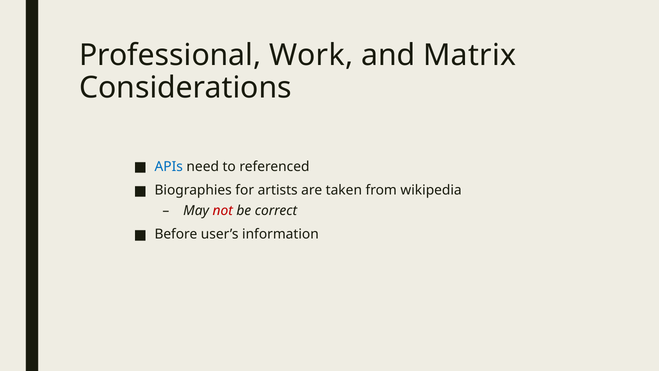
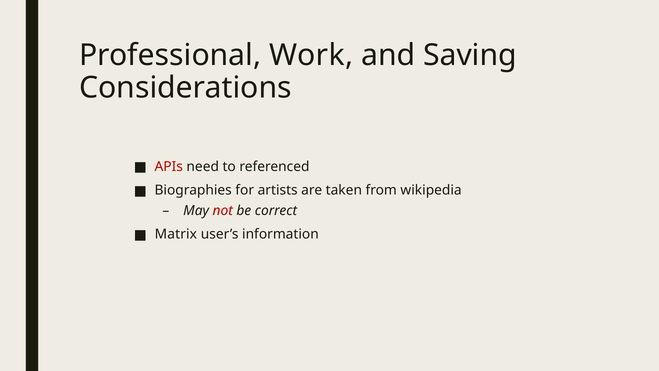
Matrix: Matrix -> Saving (470, 55)
APIs colour: blue -> red (169, 166)
Before: Before -> Matrix (176, 234)
